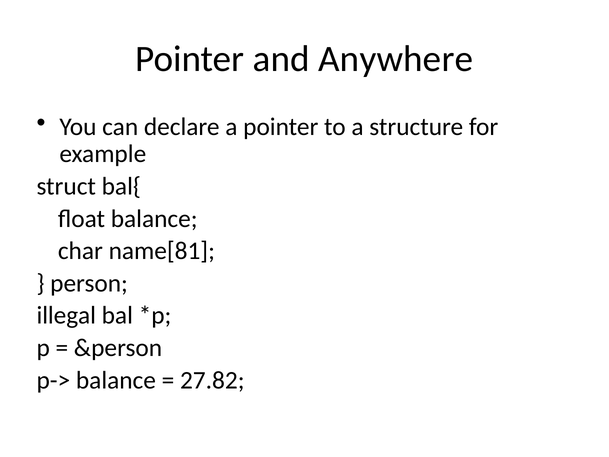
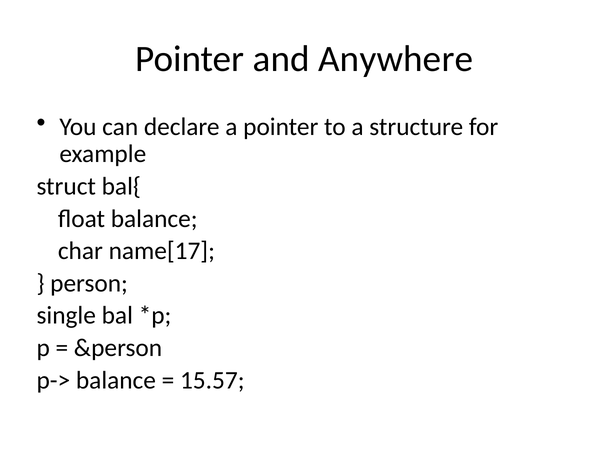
name[81: name[81 -> name[17 (162, 251)
illegal: illegal -> single (66, 315)
27.82: 27.82 -> 15.57 (212, 380)
